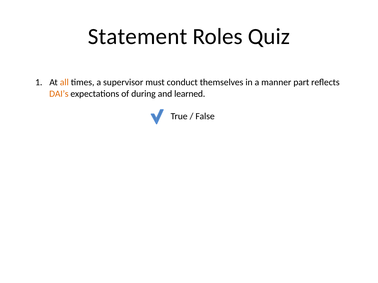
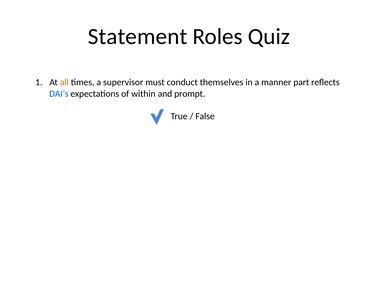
DAI’s colour: orange -> blue (59, 94)
during: during -> within (143, 94)
learned: learned -> prompt (190, 94)
